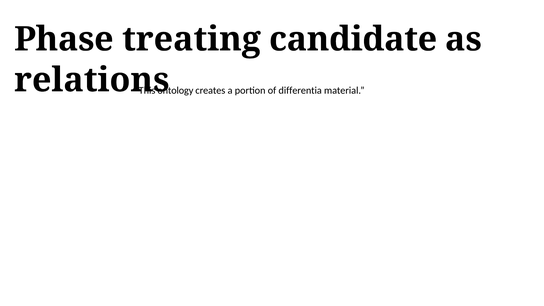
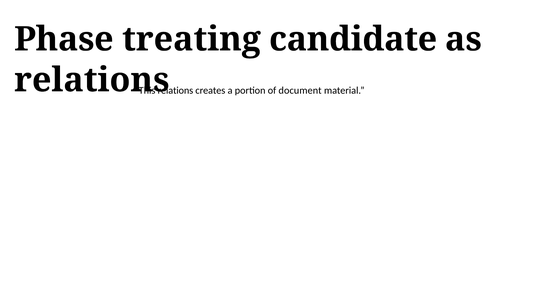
ontology: ontology -> relations (175, 90)
differentia: differentia -> document (300, 90)
